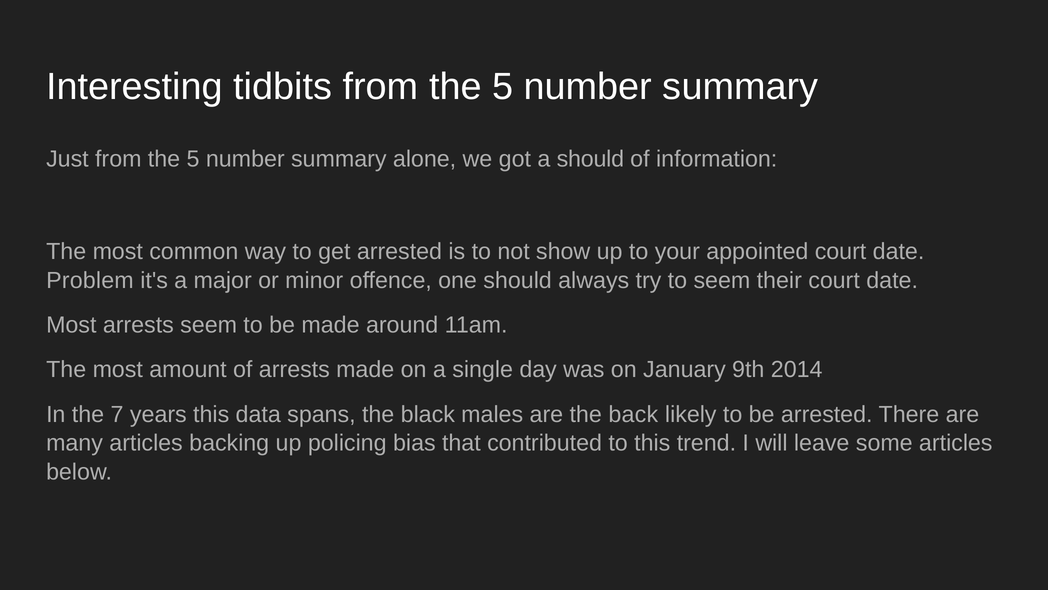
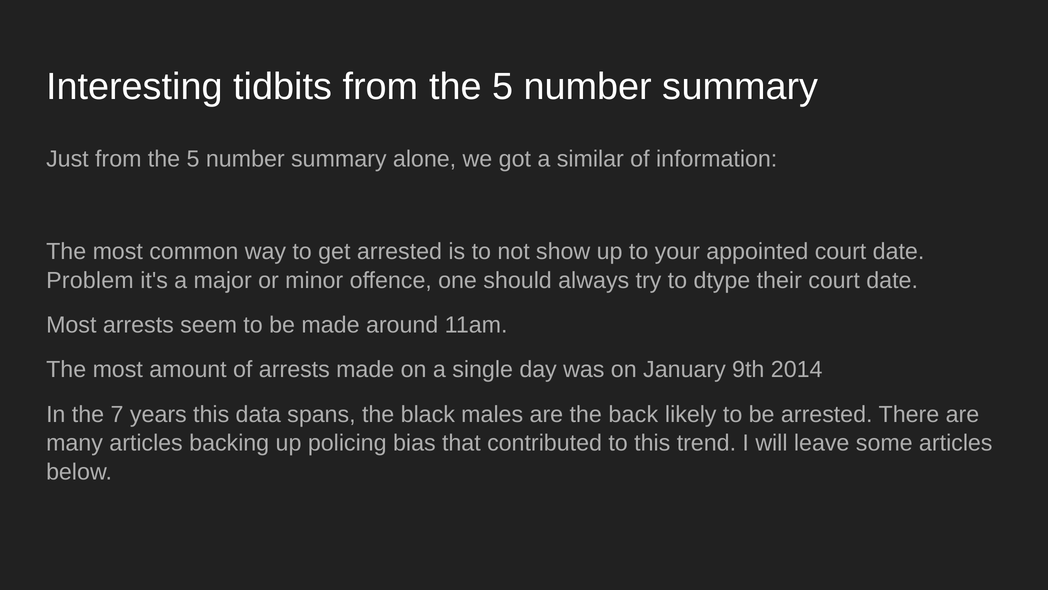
a should: should -> similar (590, 159)
to seem: seem -> dtype (722, 280)
